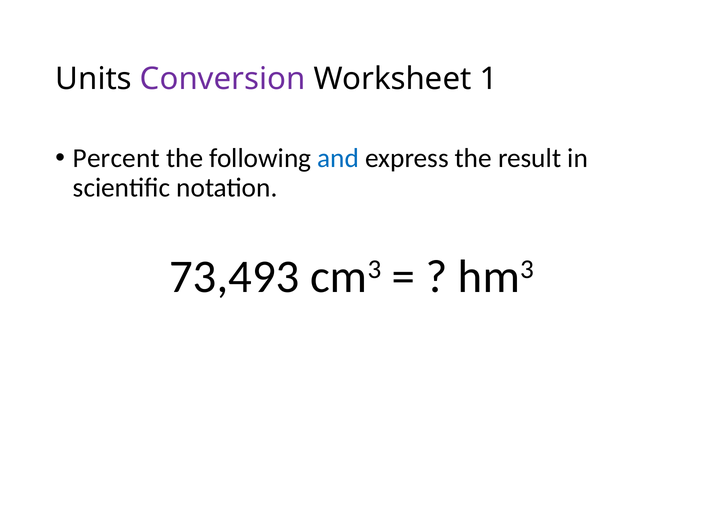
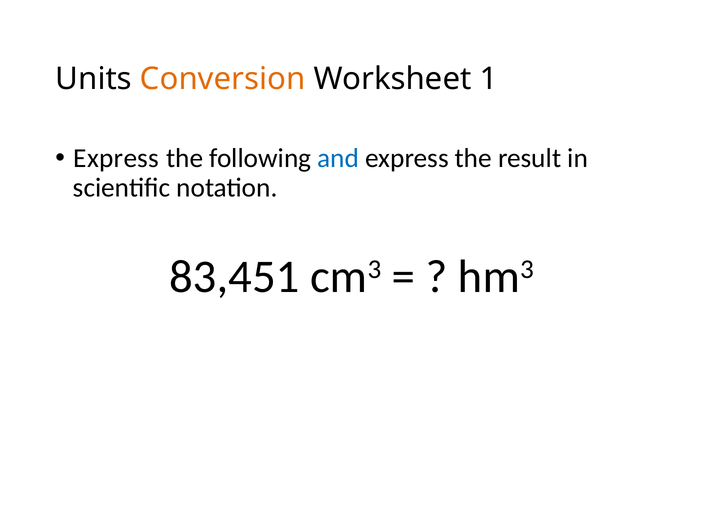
Conversion colour: purple -> orange (223, 79)
Percent: Percent -> Express (116, 158)
73,493: 73,493 -> 83,451 (234, 277)
